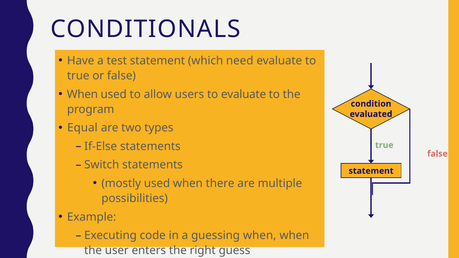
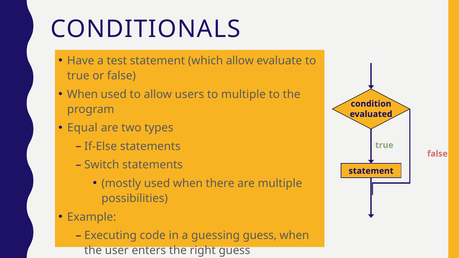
which need: need -> allow (240, 61)
to evaluate: evaluate -> multiple (243, 94)
guessing when: when -> guess (260, 236)
